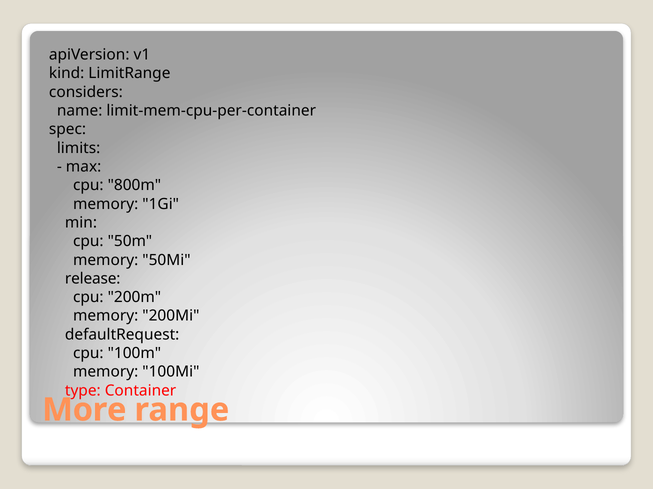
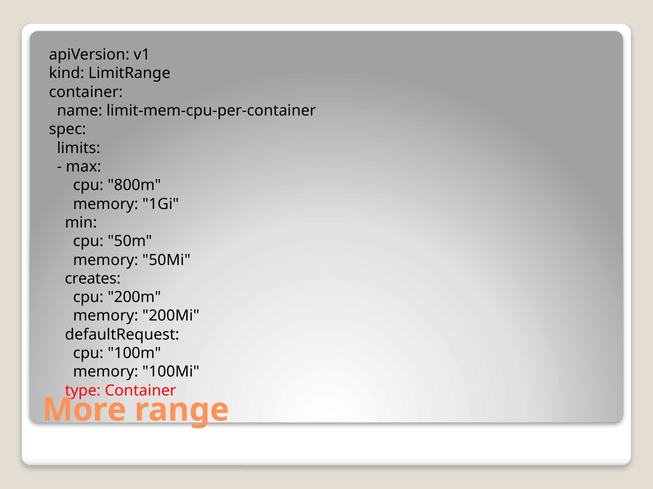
considers: considers -> container (86, 92)
release: release -> creates (93, 279)
